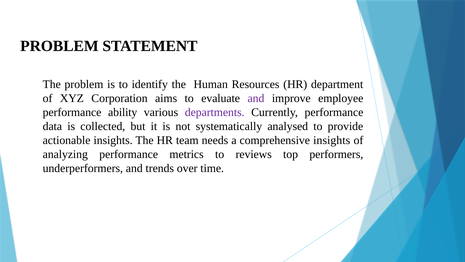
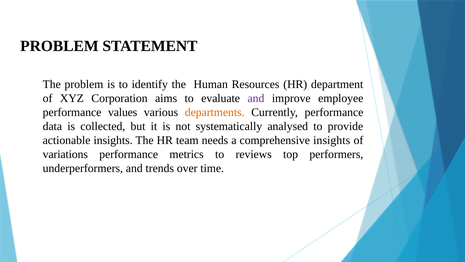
ability: ability -> values (123, 112)
departments colour: purple -> orange (215, 112)
analyzing: analyzing -> variations (65, 154)
